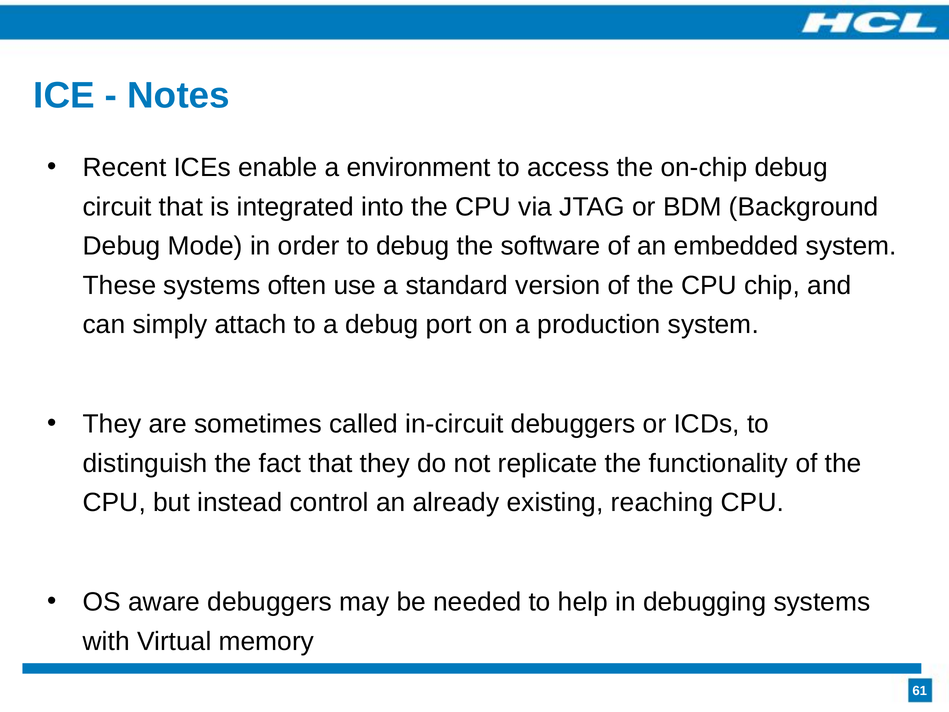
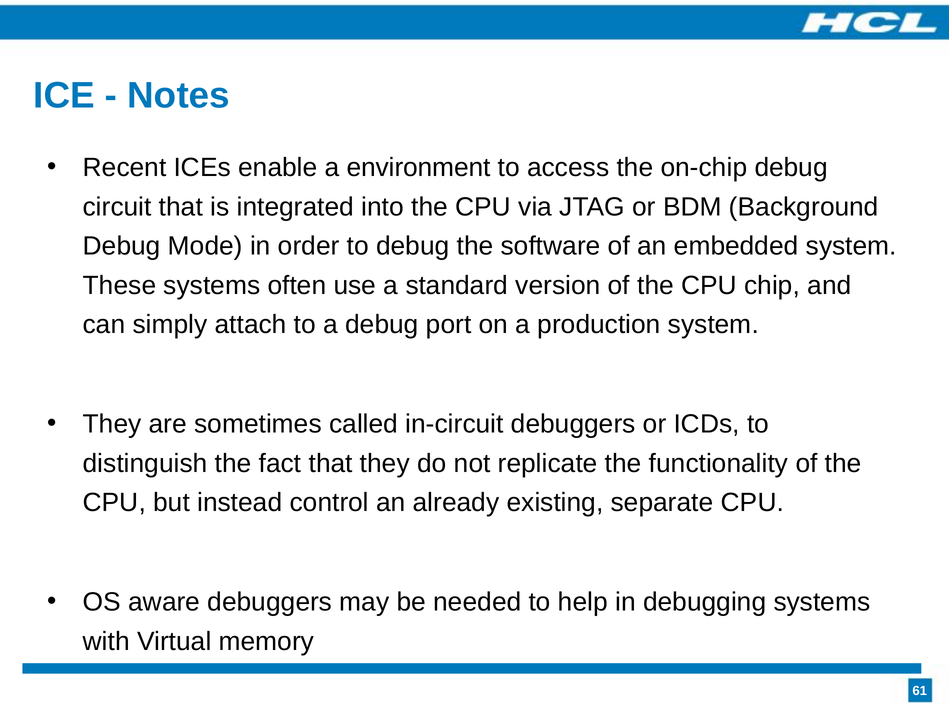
reaching: reaching -> separate (662, 503)
